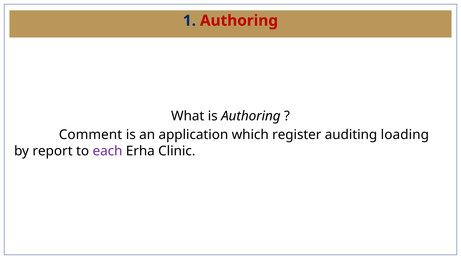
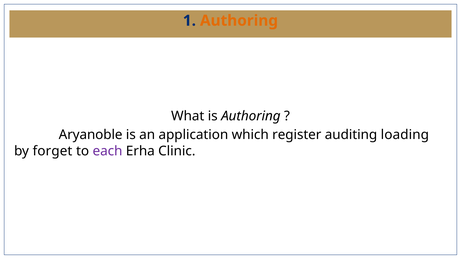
Authoring colour: red -> orange (239, 21)
Comment: Comment -> Aryanoble (91, 135)
report: report -> forget (52, 151)
